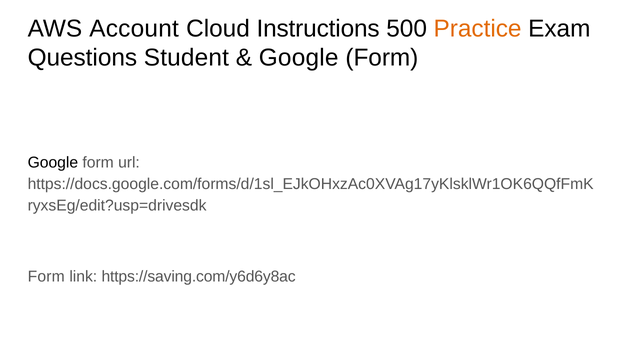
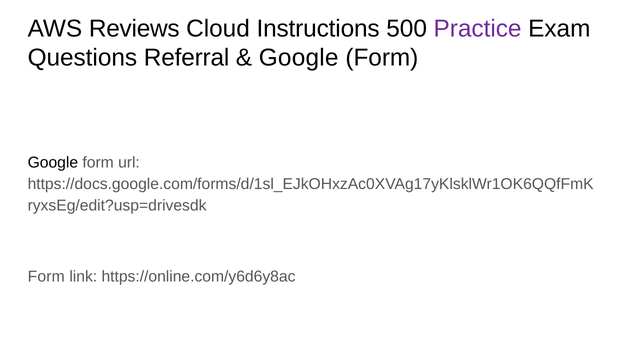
Account: Account -> Reviews (134, 28)
Practice colour: orange -> purple (478, 28)
Student: Student -> Referral (187, 58)
https://saving.com/y6d6y8ac: https://saving.com/y6d6y8ac -> https://online.com/y6d6y8ac (199, 277)
